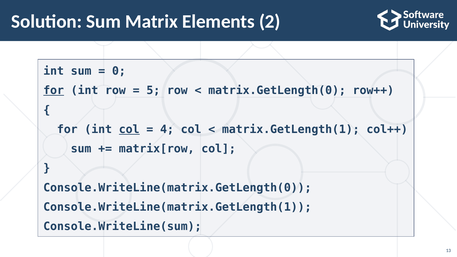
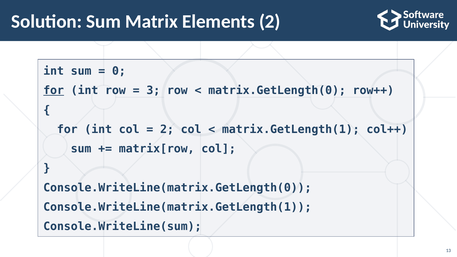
5: 5 -> 3 (153, 90)
col underline: present -> none (129, 129)
4: 4 -> 2 (167, 129)
